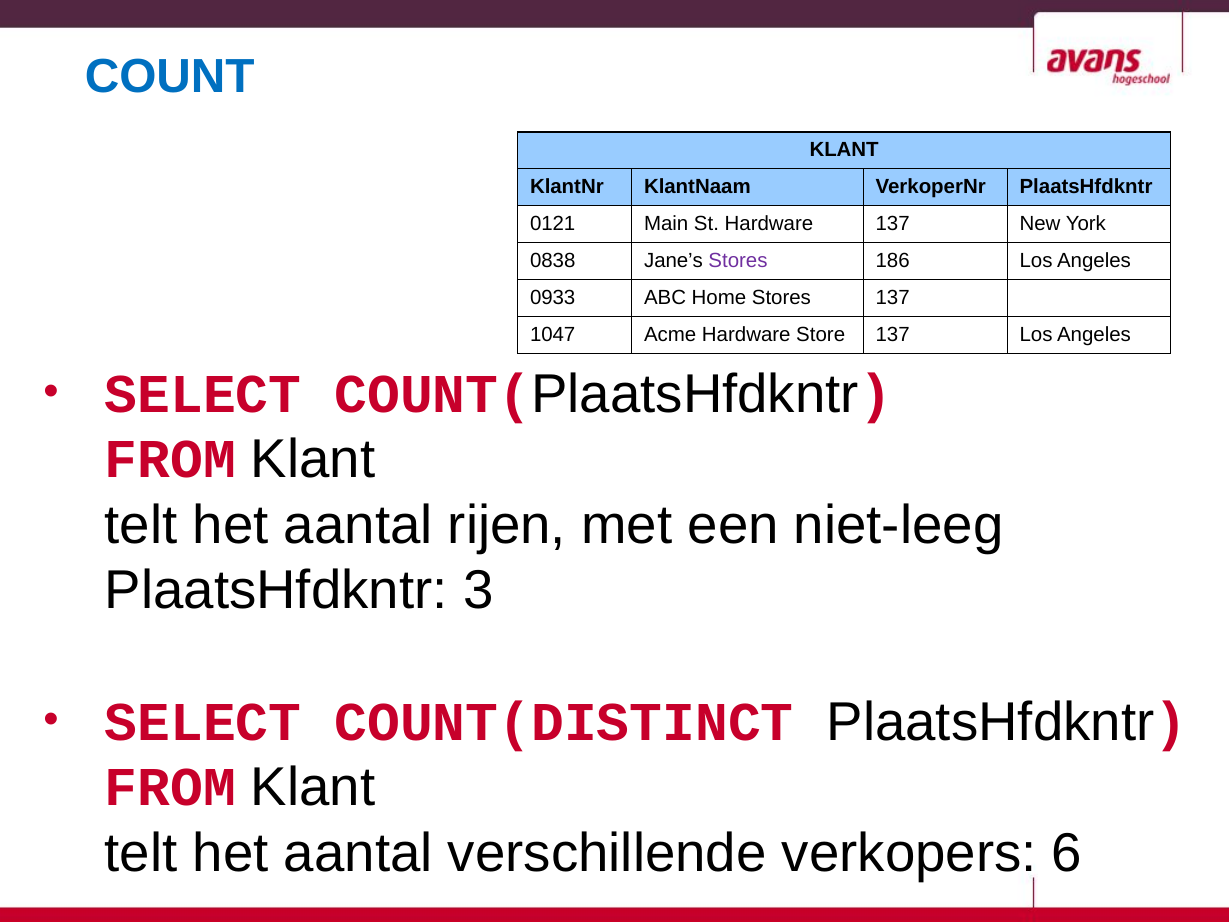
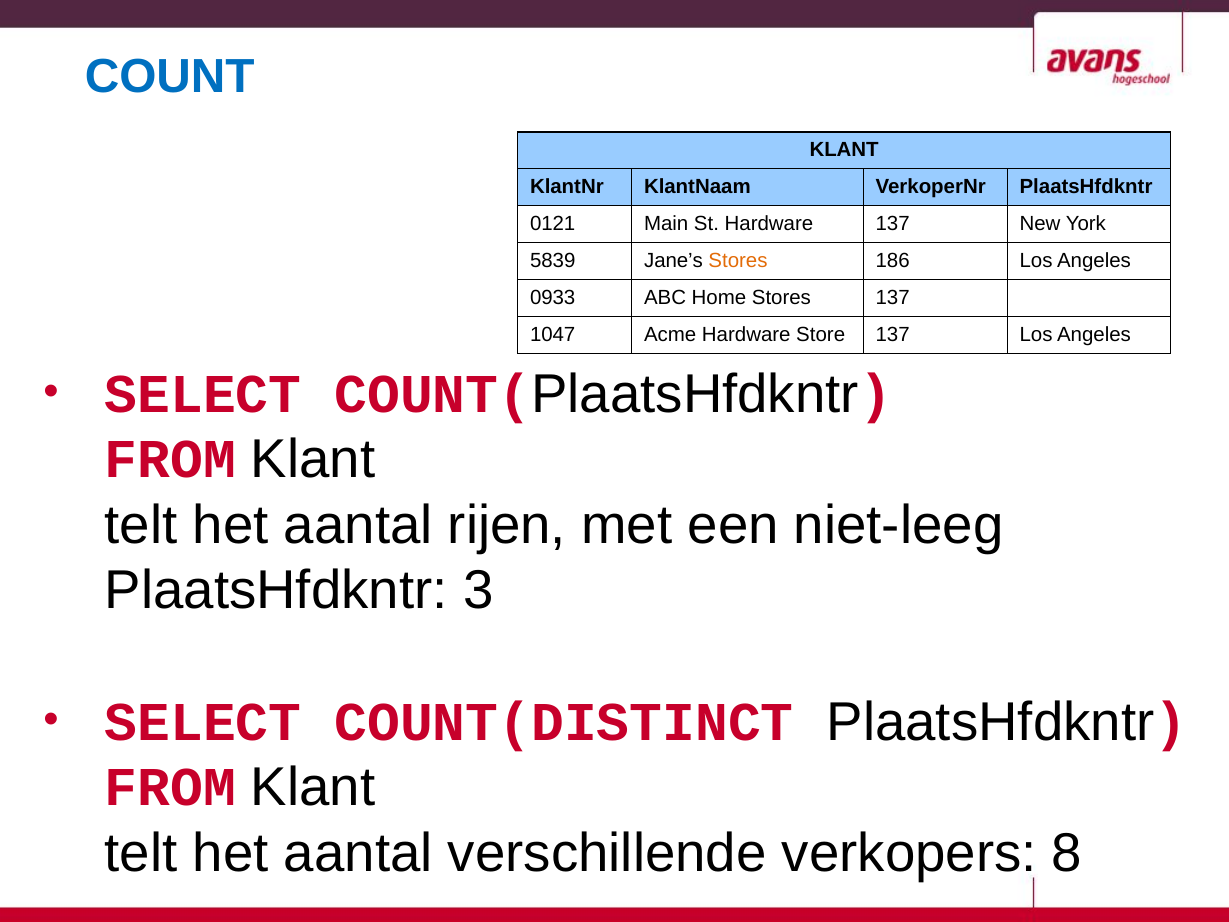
0838: 0838 -> 5839 (553, 261)
Stores colour: purple -> orange (738, 261)
6: 6 -> 8 (1067, 853)
